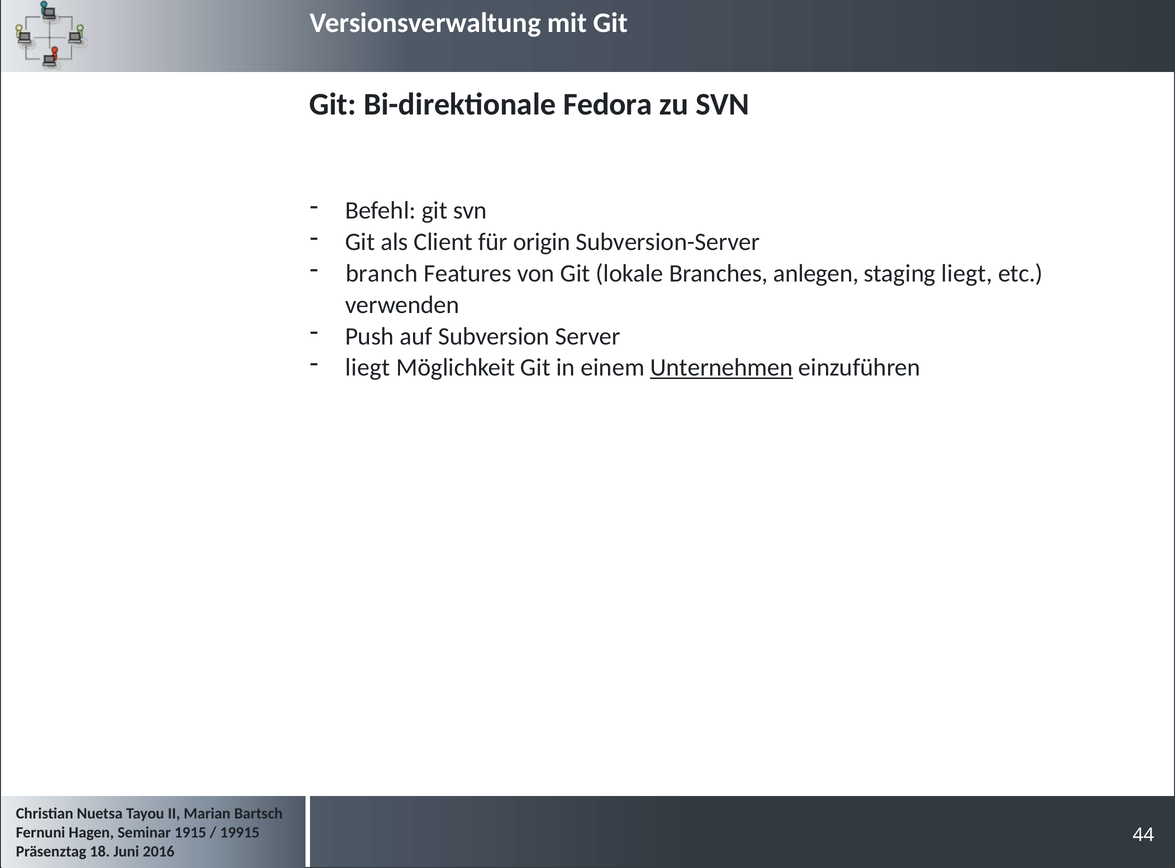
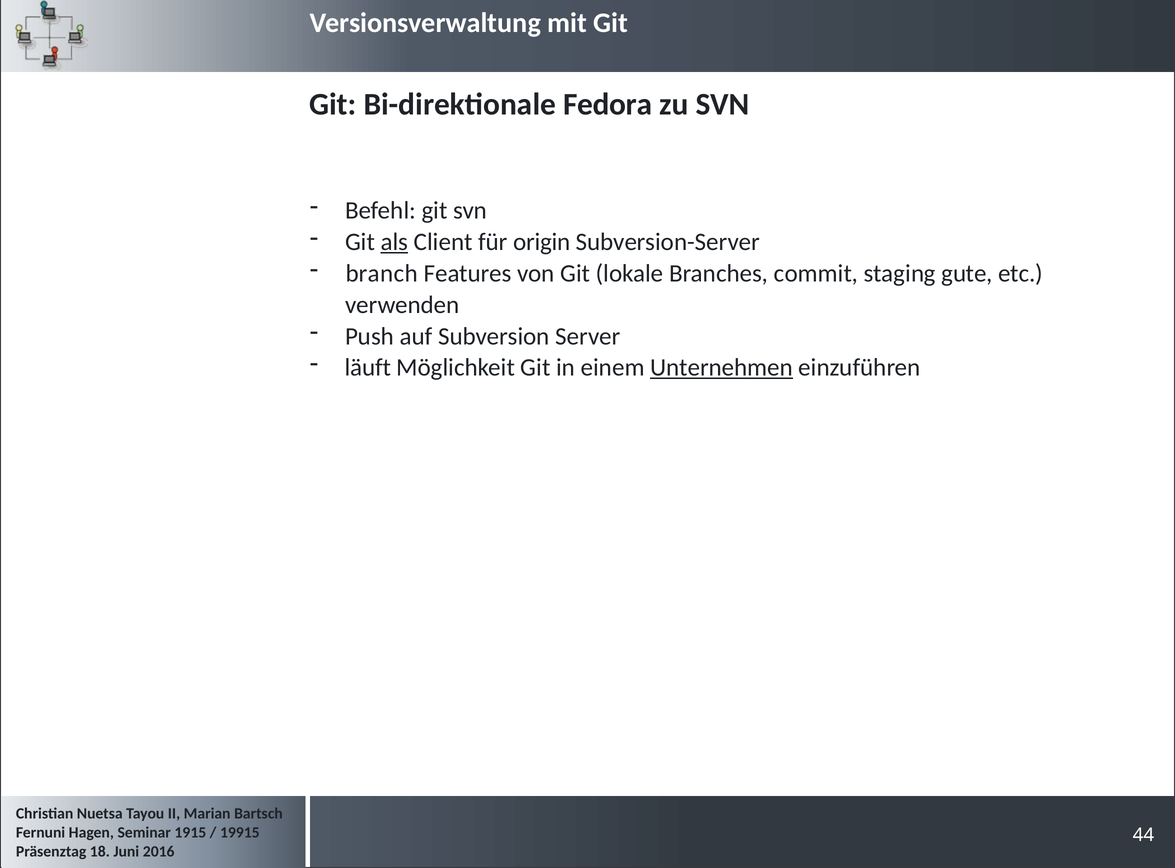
als underline: none -> present (394, 242)
anlegen: anlegen -> commit (816, 274)
staging liegt: liegt -> gute (967, 274)
liegt: liegt -> läuft (368, 368)
